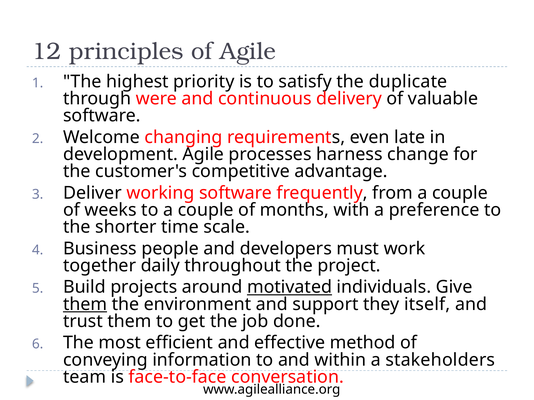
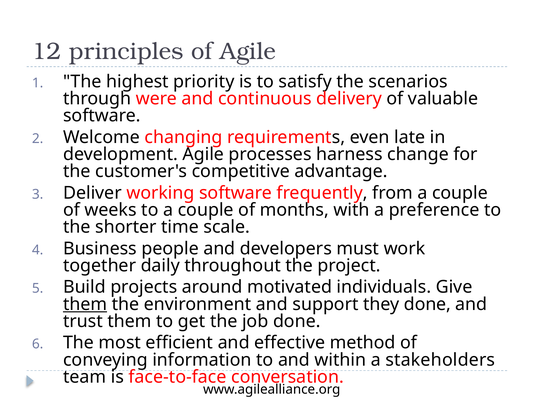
duplicate: duplicate -> scenarios (408, 82)
motivated underline: present -> none (290, 287)
they itself: itself -> done (427, 305)
